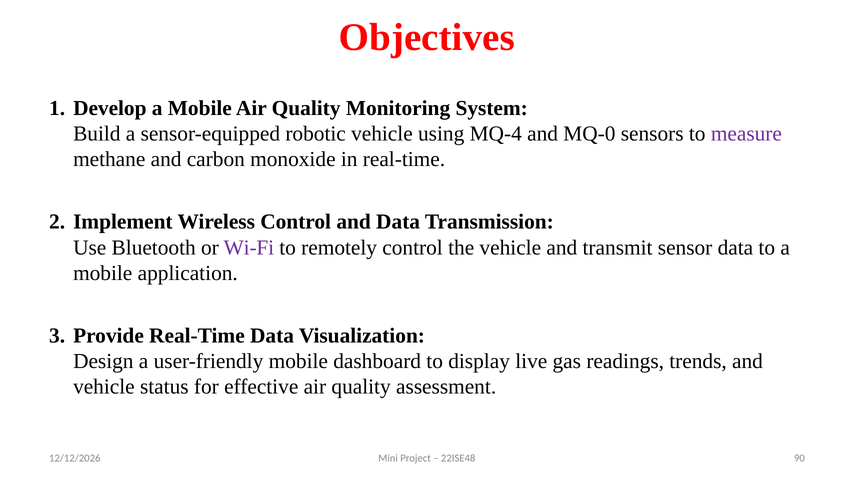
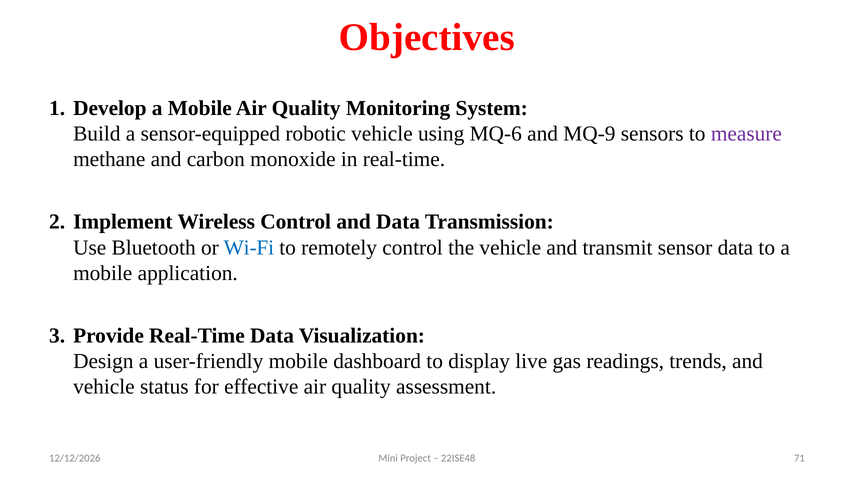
MQ-4: MQ-4 -> MQ-6 (496, 134)
MQ-0: MQ-0 -> MQ-9 (589, 134)
Wi-Fi colour: purple -> blue (249, 248)
90: 90 -> 71 (799, 459)
